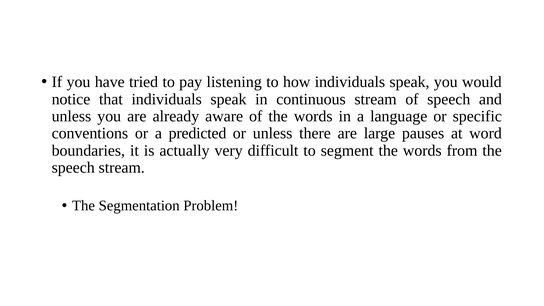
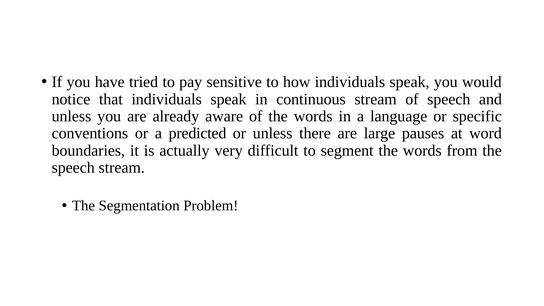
listening: listening -> sensitive (234, 82)
